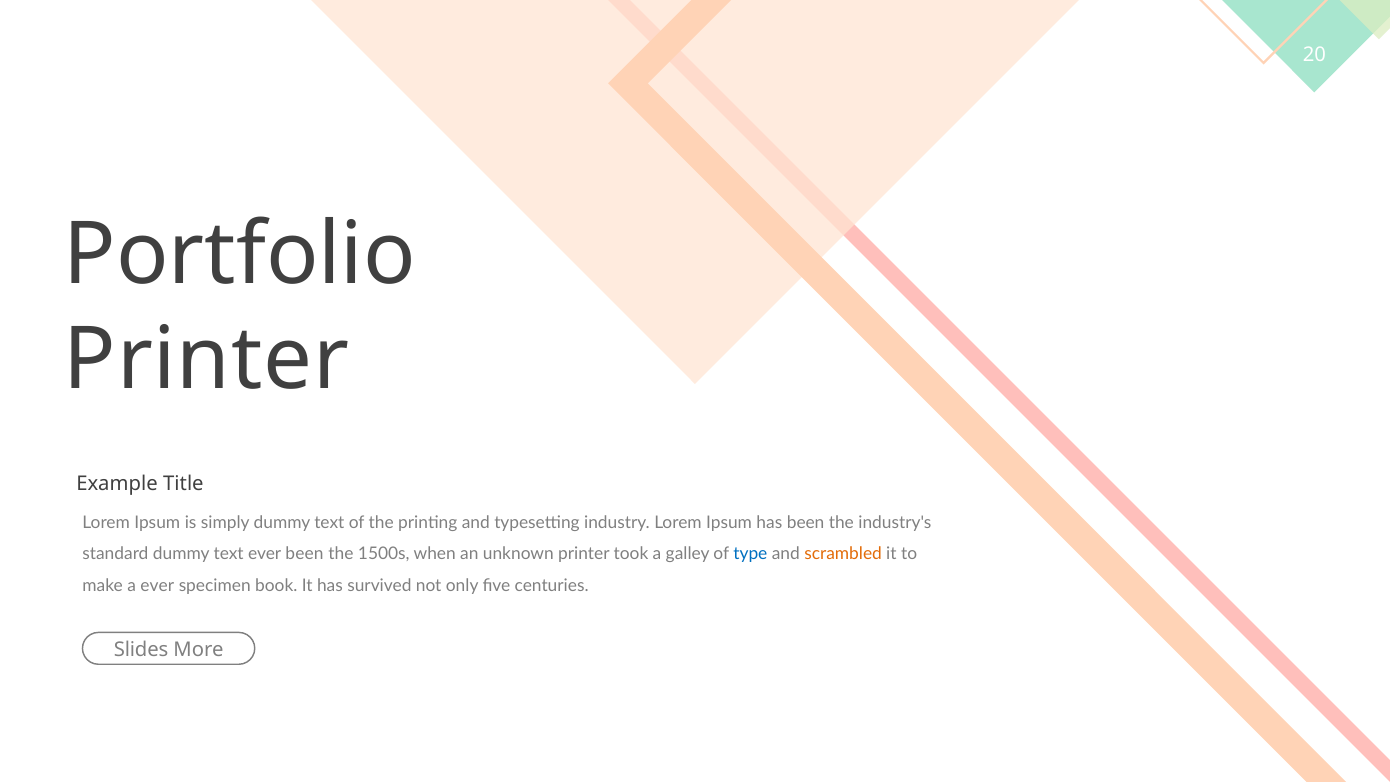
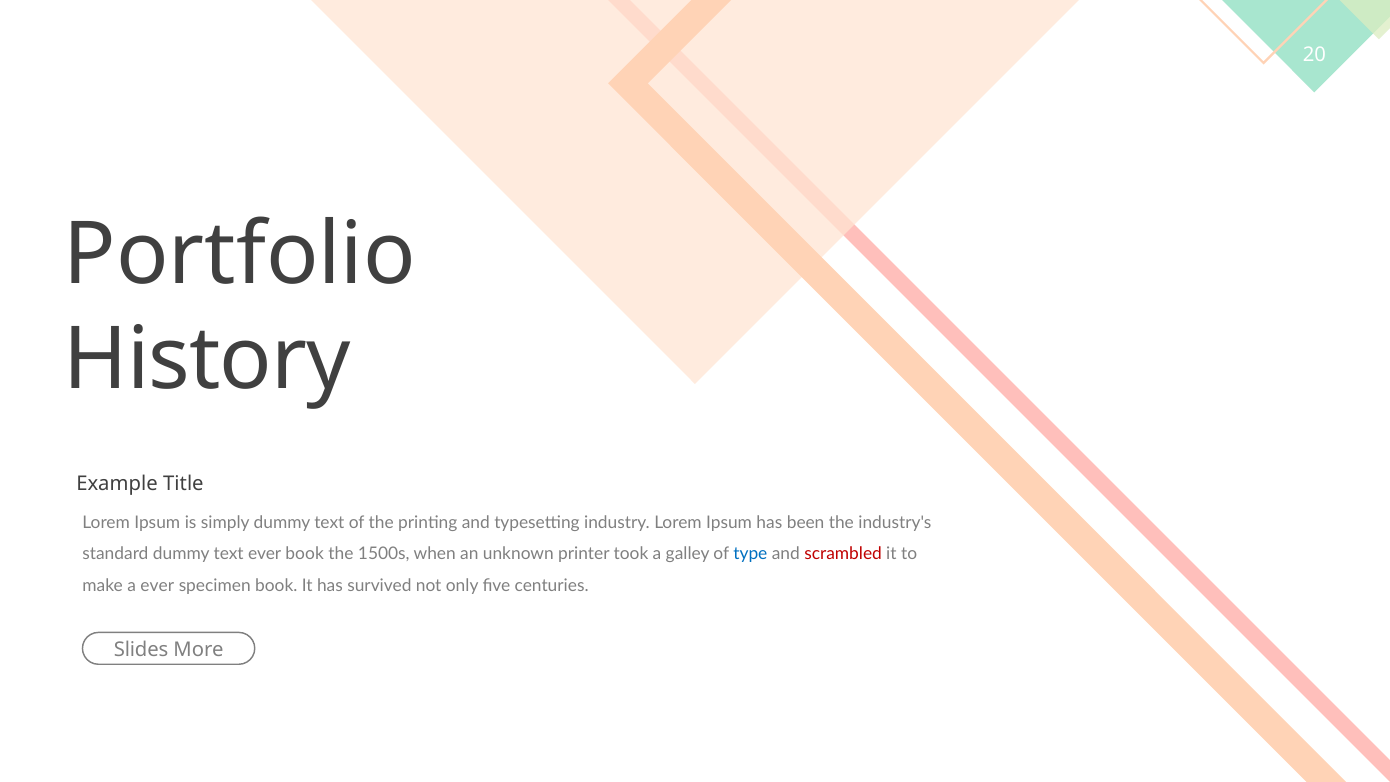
Printer: Printer -> History (207, 360)
ever been: been -> book (305, 554)
scrambled colour: orange -> red (843, 554)
